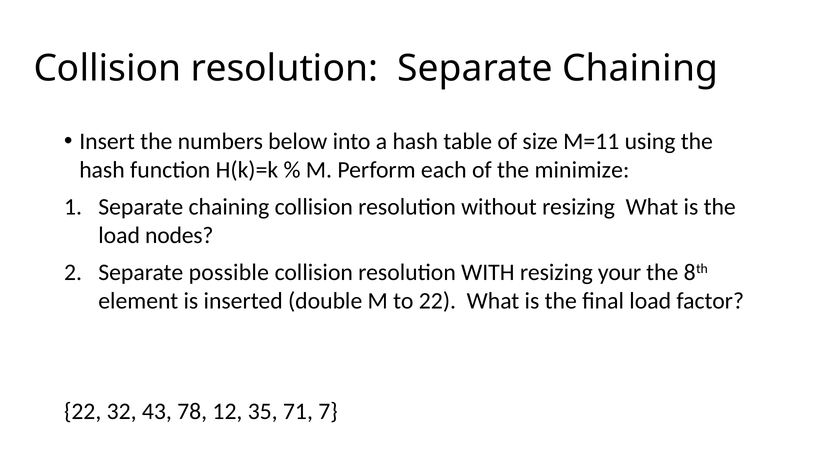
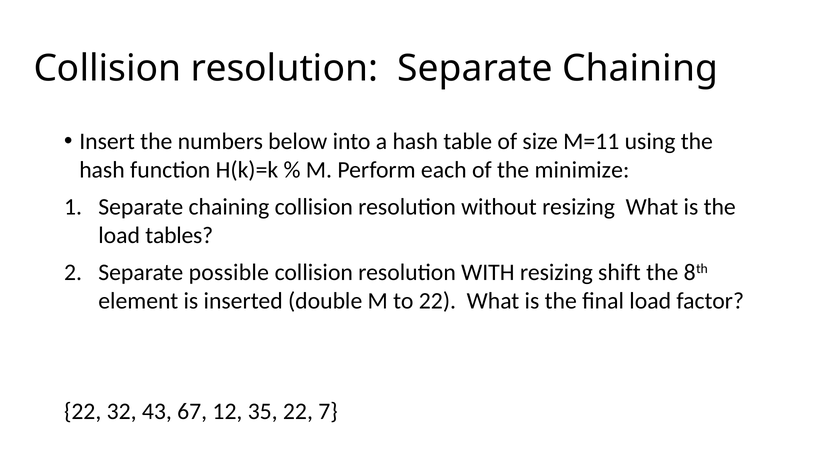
nodes: nodes -> tables (179, 236)
your: your -> shift (619, 272)
78: 78 -> 67 (192, 412)
35 71: 71 -> 22 (298, 412)
